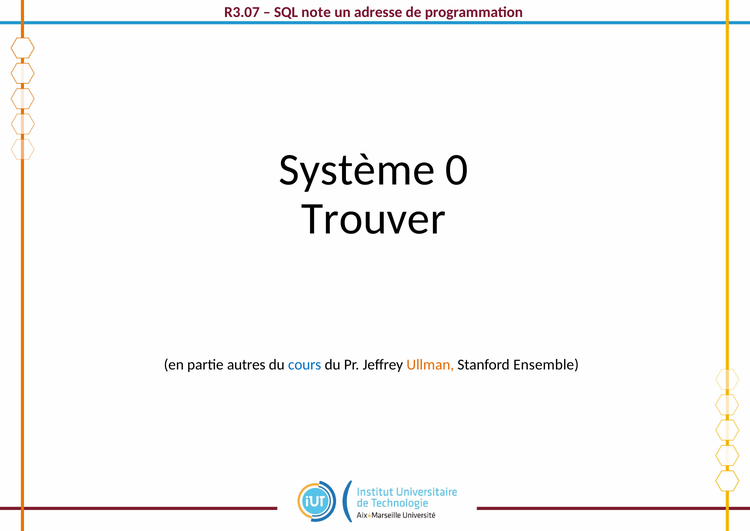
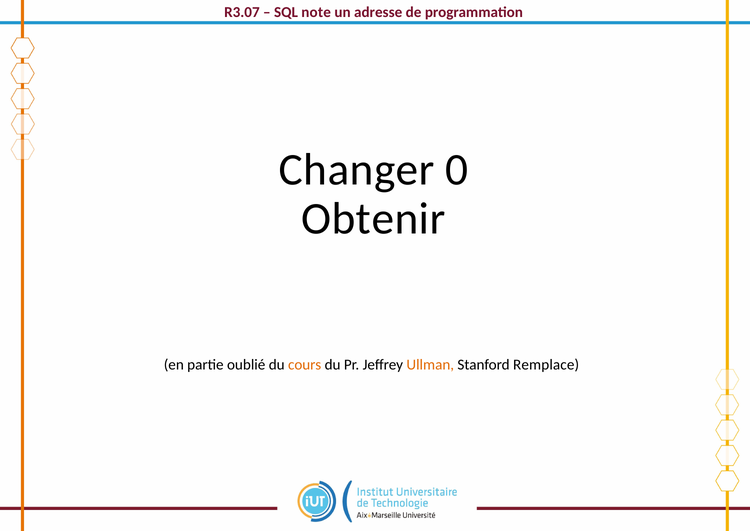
Système: Système -> Changer (357, 169)
Trouver: Trouver -> Obtenir (373, 218)
autres: autres -> oublié (246, 365)
cours colour: blue -> orange (305, 365)
Ensemble: Ensemble -> Remplace (546, 365)
